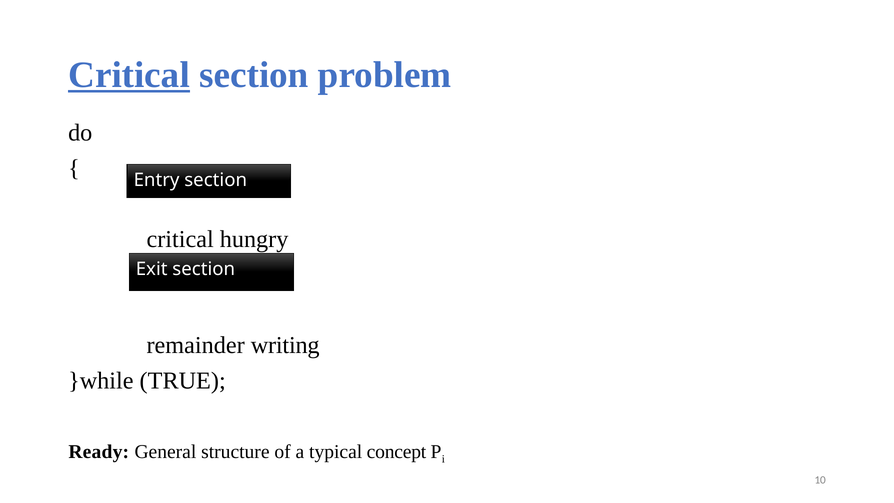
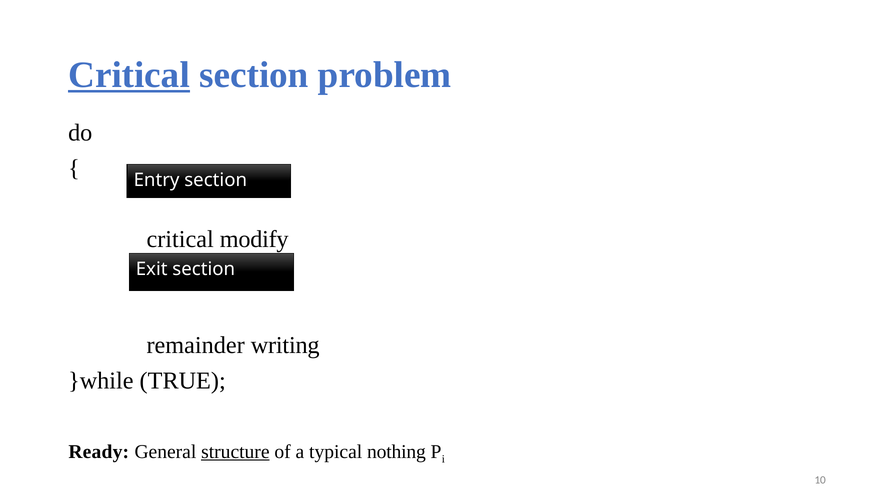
hungry: hungry -> modify (254, 239)
structure underline: none -> present (235, 451)
concept: concept -> nothing (396, 451)
